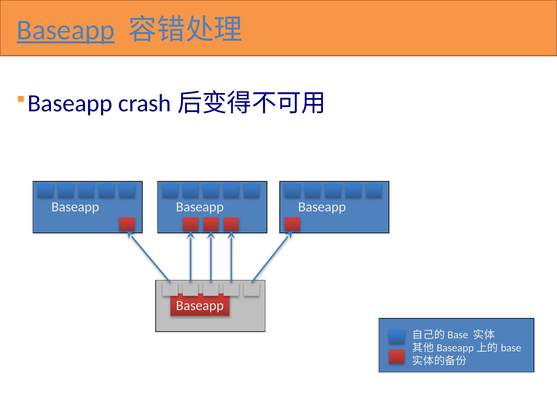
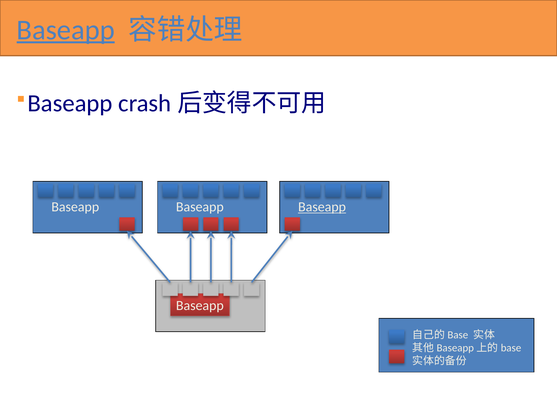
Baseapp underline: none -> present (322, 207)
